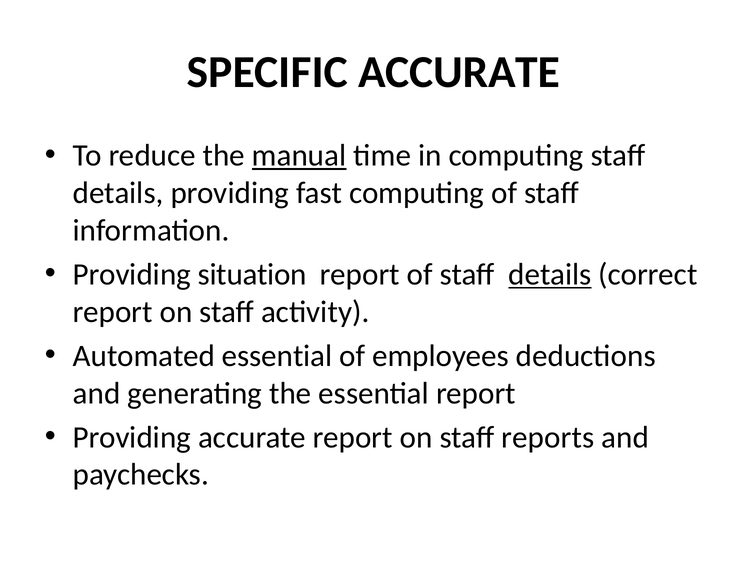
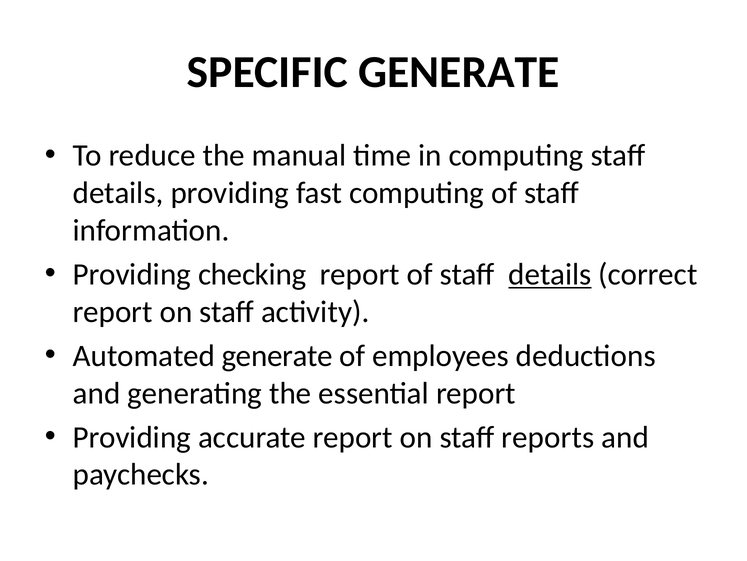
SPECIFIC ACCURATE: ACCURATE -> GENERATE (459, 72)
manual underline: present -> none (299, 155)
situation: situation -> checking (252, 274)
Automated essential: essential -> generate (277, 355)
